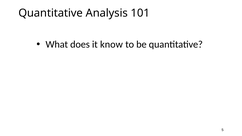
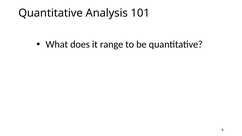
know: know -> range (112, 44)
